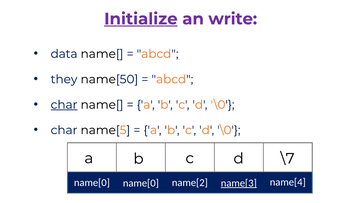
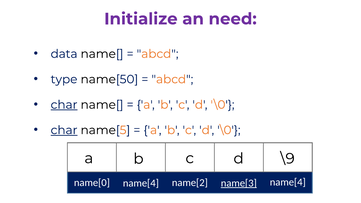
Initialize underline: present -> none (141, 19)
write: write -> need (233, 19)
they: they -> type (64, 79)
char underline: none -> present (64, 130)
\7: \7 -> \9 (288, 159)
name[0 name[0: name[0 -> name[4 (141, 183)
